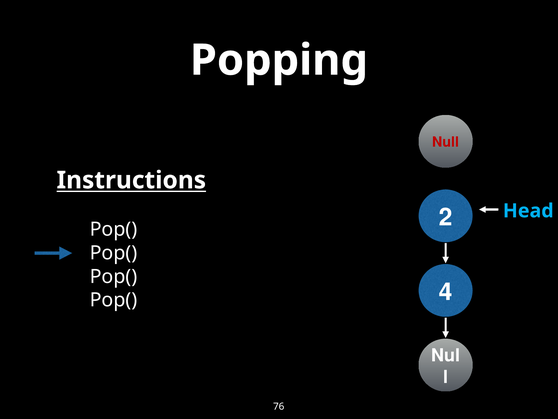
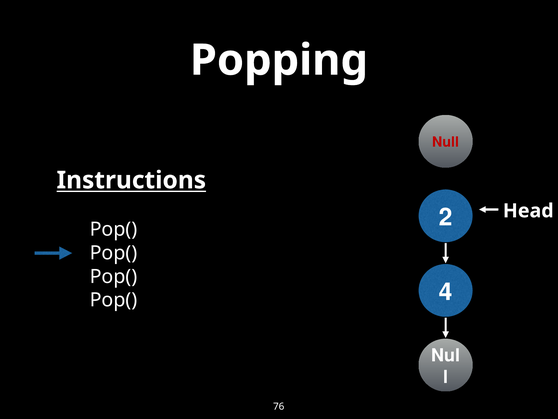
Head colour: light blue -> white (528, 211)
